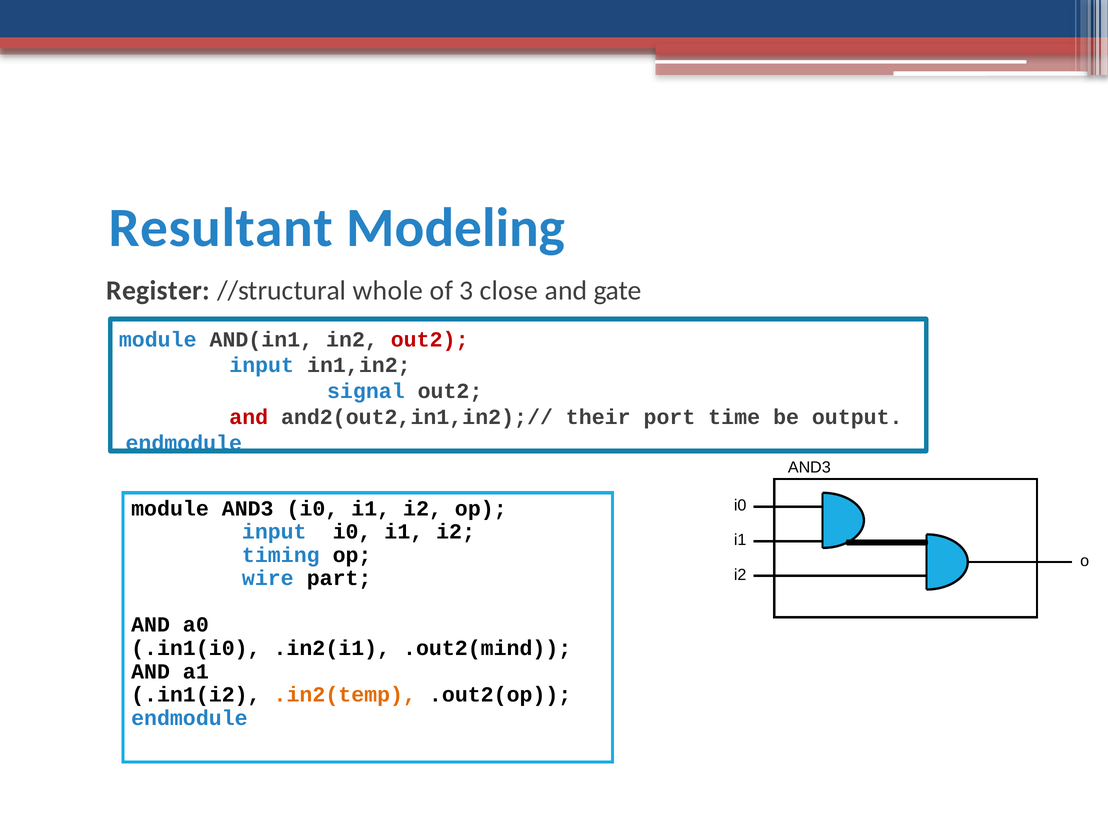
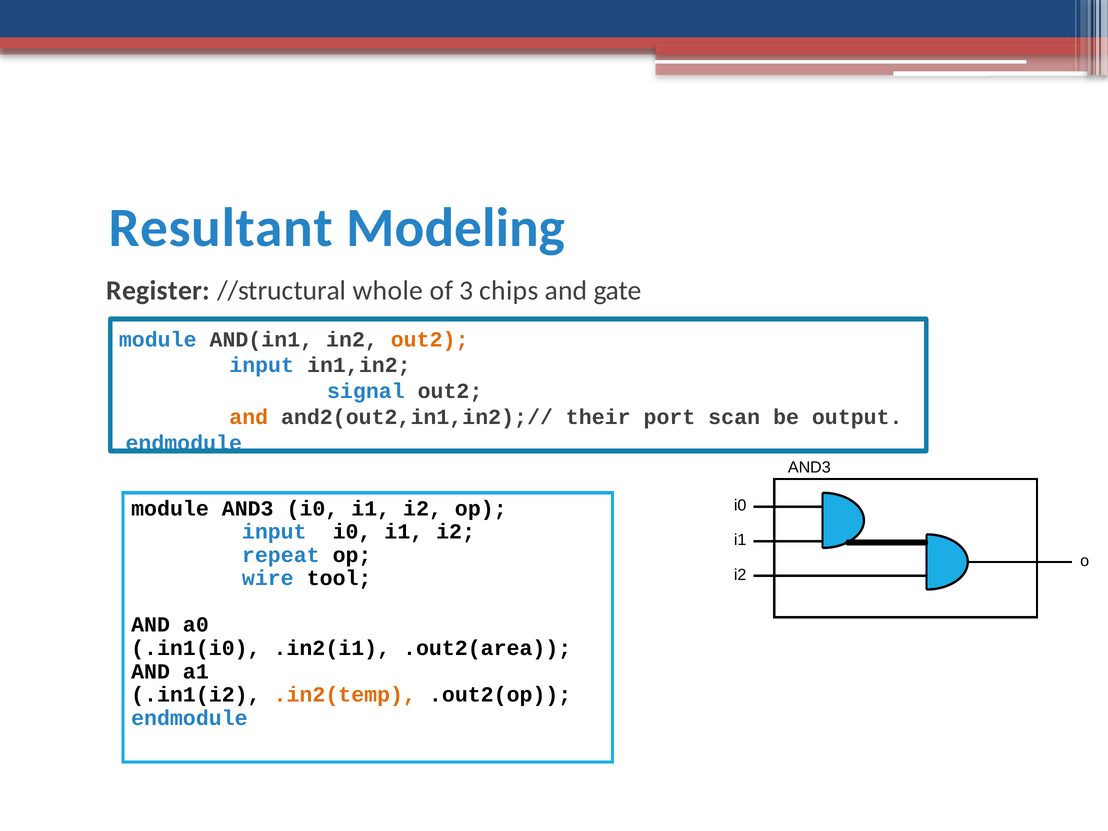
close: close -> chips (509, 290)
out2 colour: red -> orange (430, 339)
and colour: red -> orange (249, 417)
time: time -> scan (734, 417)
timing: timing -> repeat (281, 555)
part: part -> tool (339, 578)
.out2(mind: .out2(mind -> .out2(area (487, 648)
